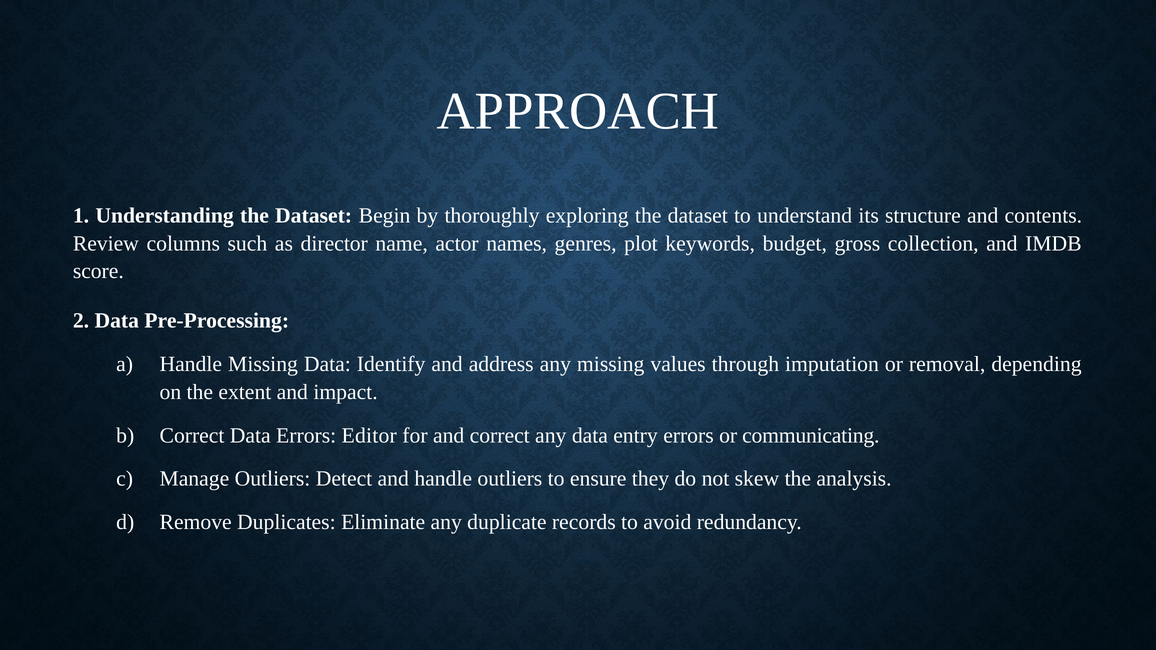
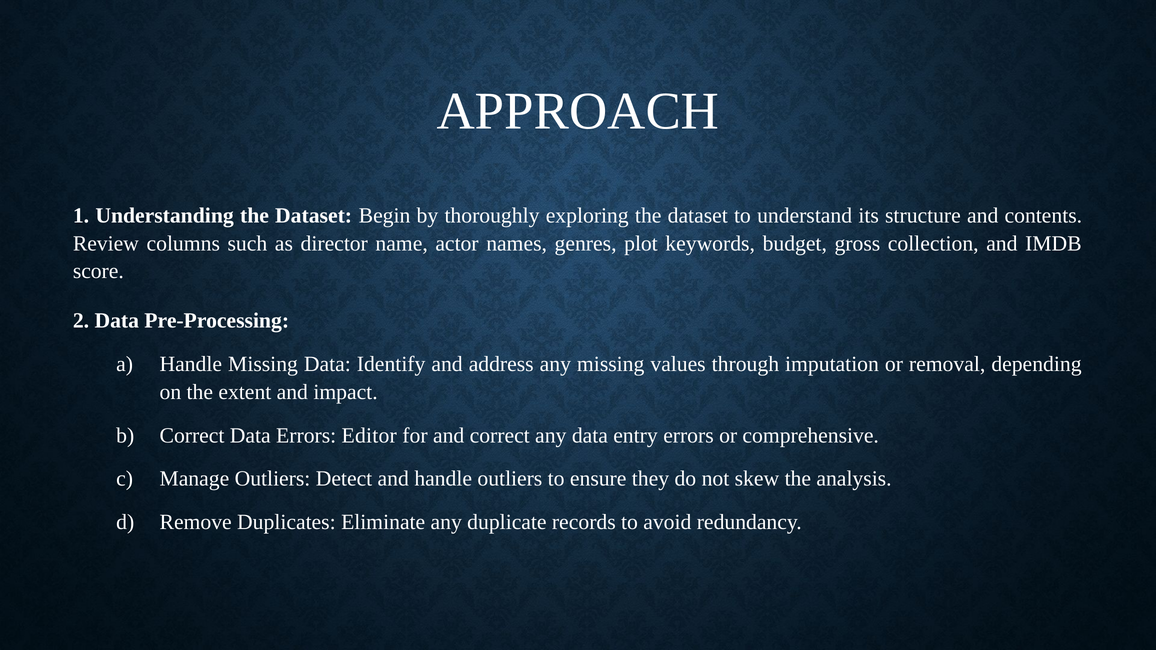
communicating: communicating -> comprehensive (811, 436)
